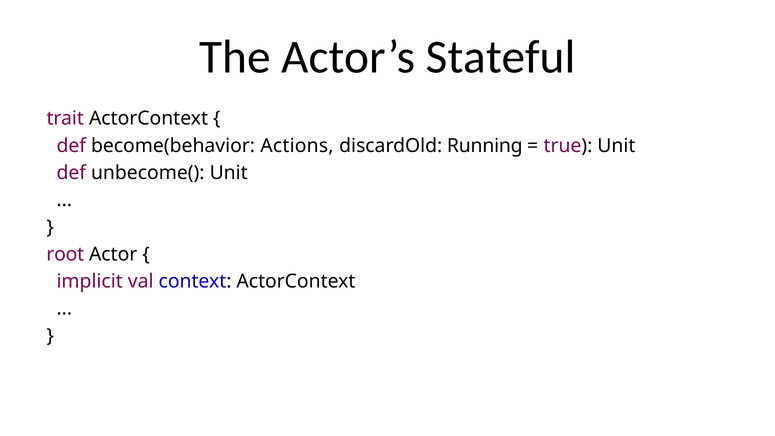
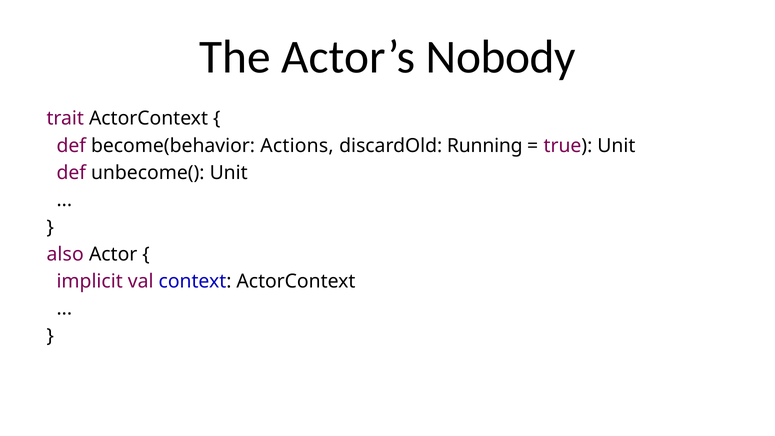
Stateful: Stateful -> Nobody (501, 57)
root: root -> also (65, 254)
